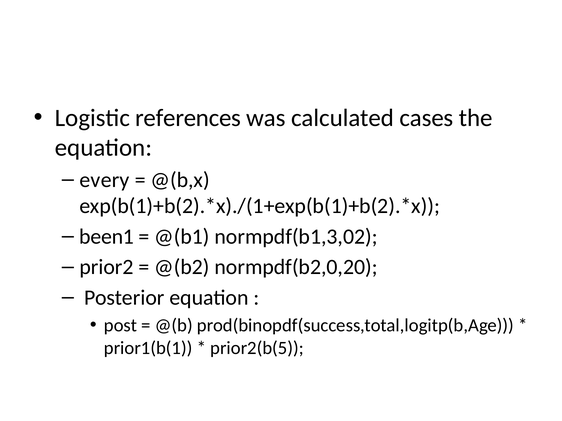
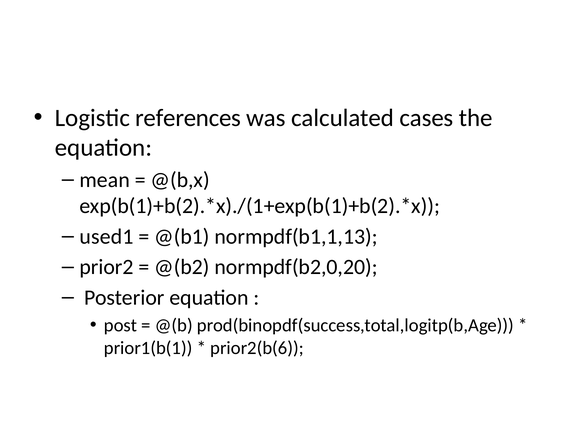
every: every -> mean (105, 180)
been1: been1 -> used1 (106, 237)
normpdf(b1,3,02: normpdf(b1,3,02 -> normpdf(b1,1,13 (296, 237)
prior2(b(5: prior2(b(5 -> prior2(b(6 (257, 348)
